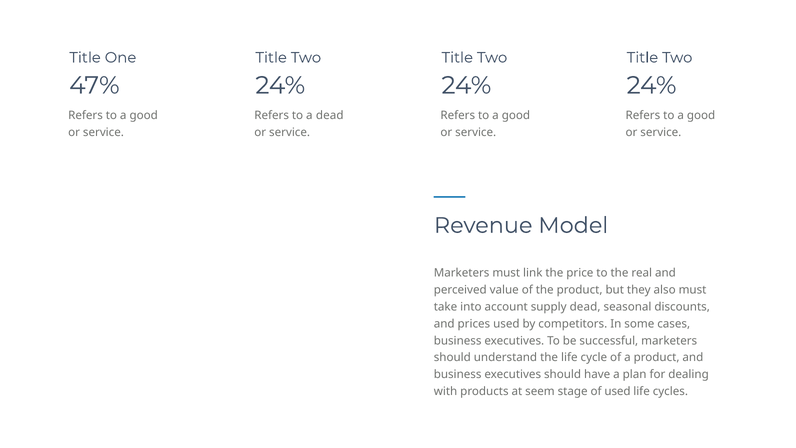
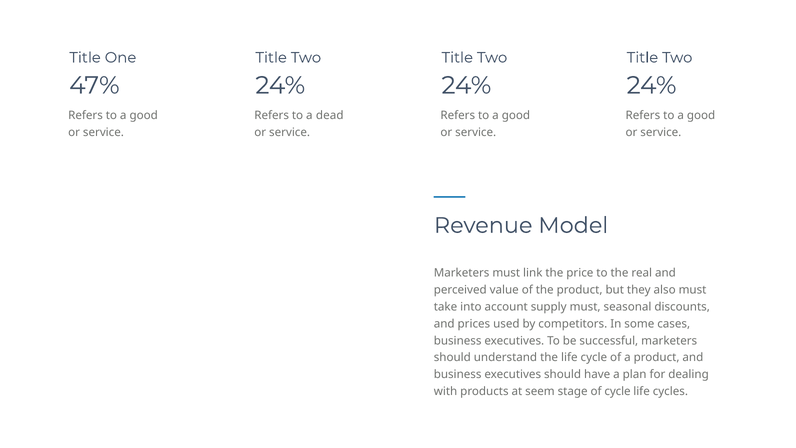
supply dead: dead -> must (585, 307)
of used: used -> cycle (617, 391)
